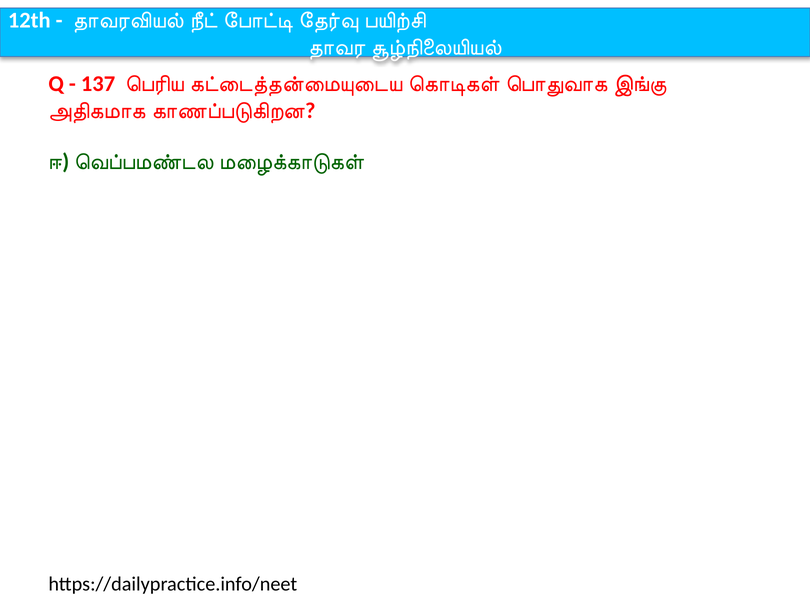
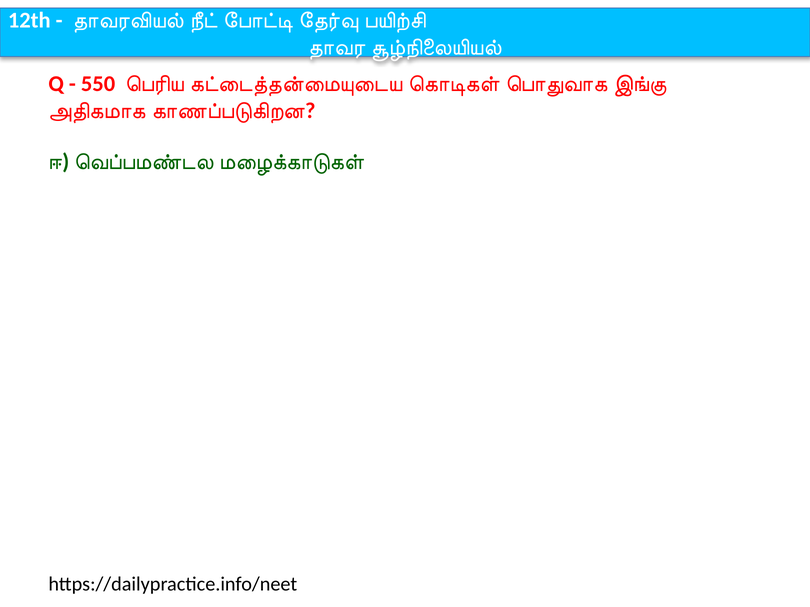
137: 137 -> 550 (98, 84)
